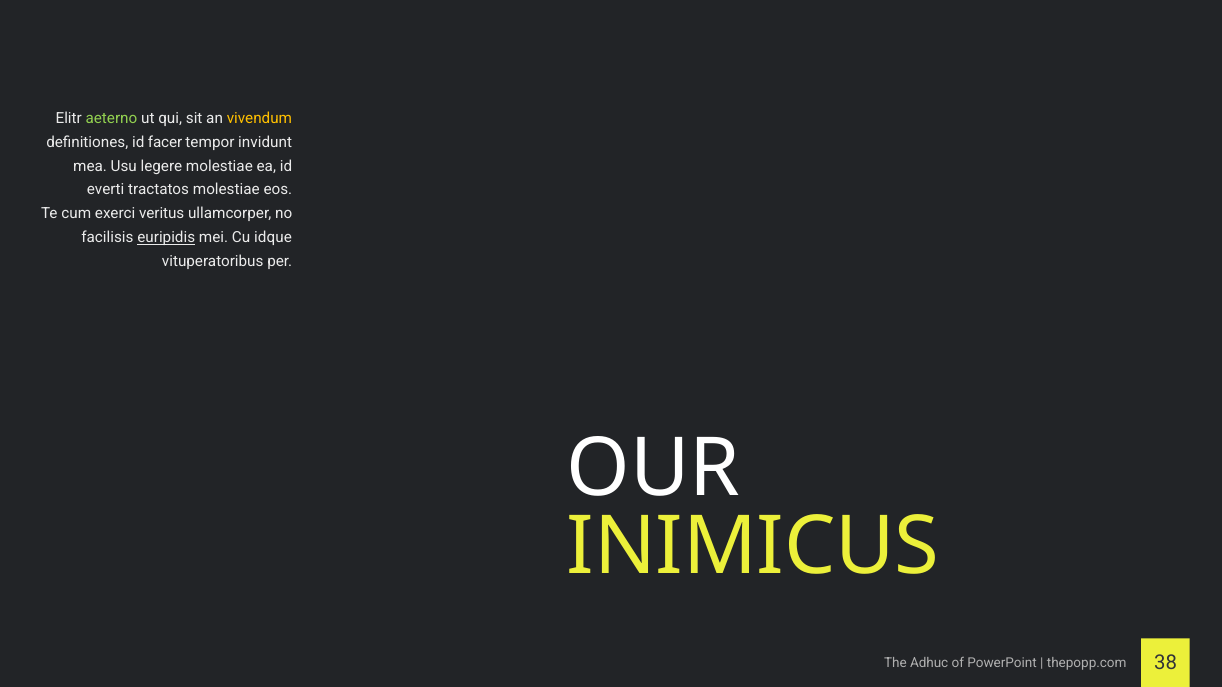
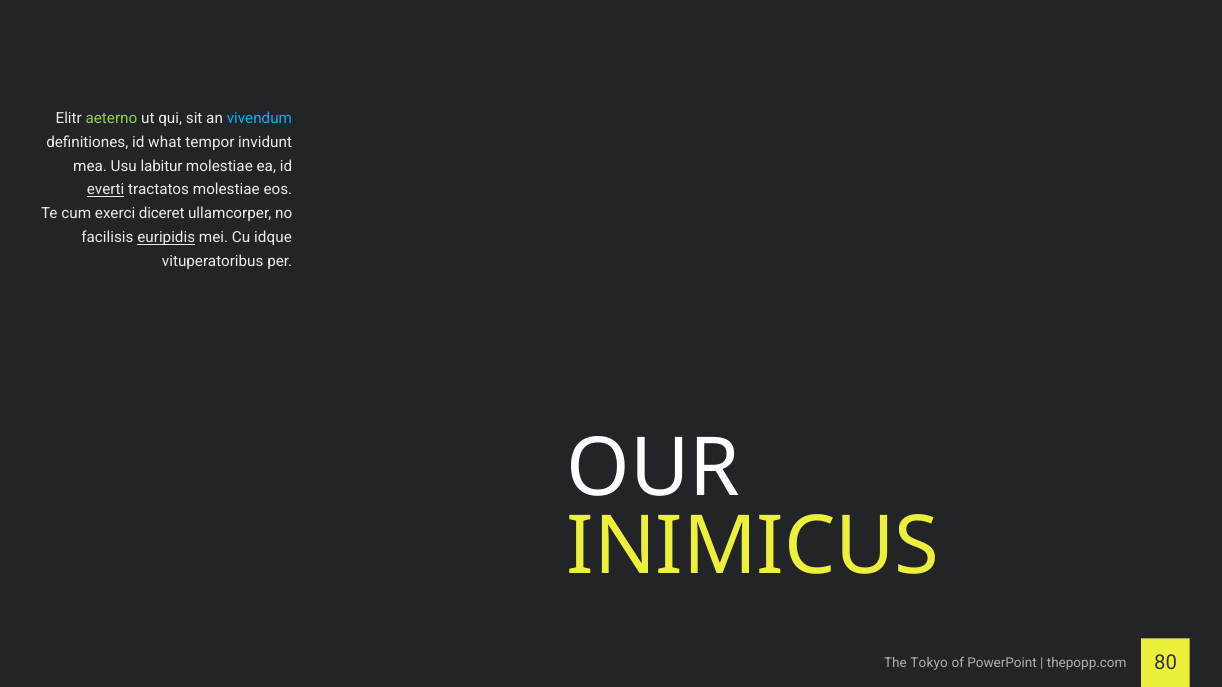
vivendum colour: yellow -> light blue (259, 118)
facer: facer -> what (165, 142)
legere: legere -> labitur (162, 166)
everti underline: none -> present (106, 190)
veritus: veritus -> diceret (162, 214)
Adhuc: Adhuc -> Tokyo (929, 663)
38: 38 -> 80 (1166, 663)
